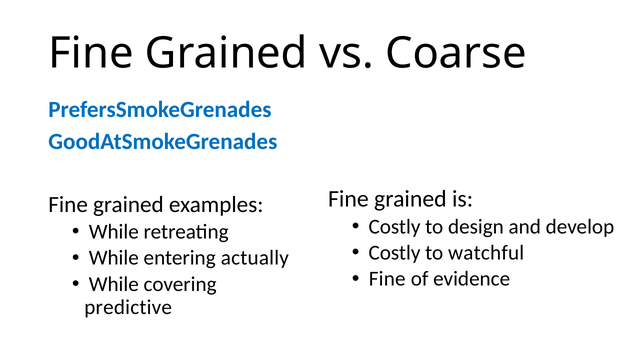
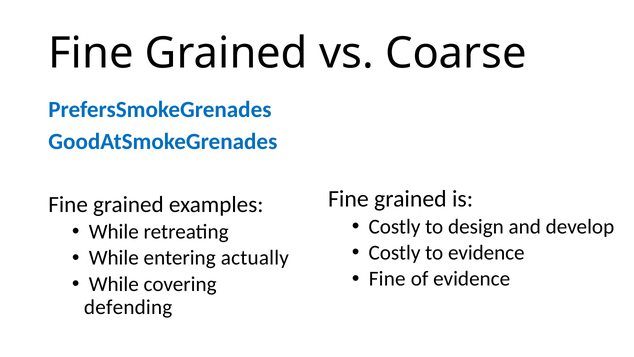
to watchful: watchful -> evidence (486, 252)
predictive: predictive -> defending (128, 307)
